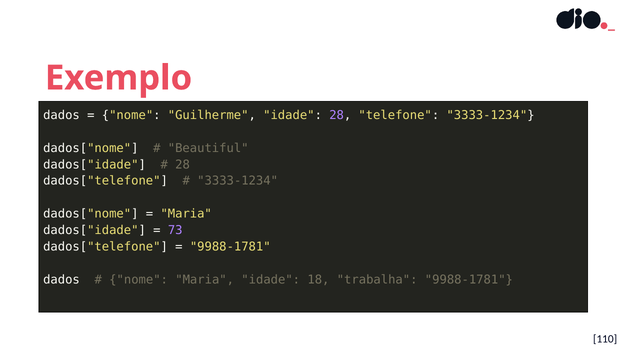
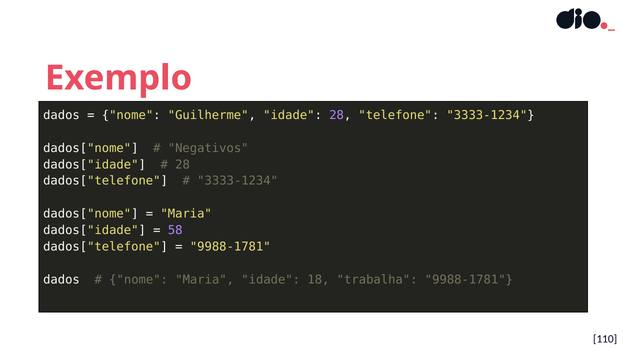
Beautiful: Beautiful -> Negativos (208, 148)
73: 73 -> 58 (175, 230)
